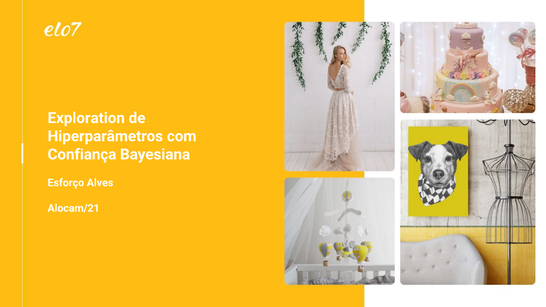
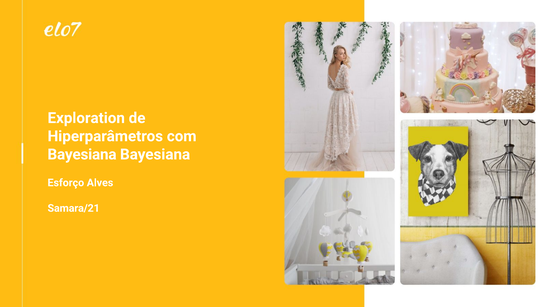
Confiança: Confiança -> Bayesiana (82, 154)
Alocam/21: Alocam/21 -> Samara/21 (74, 208)
